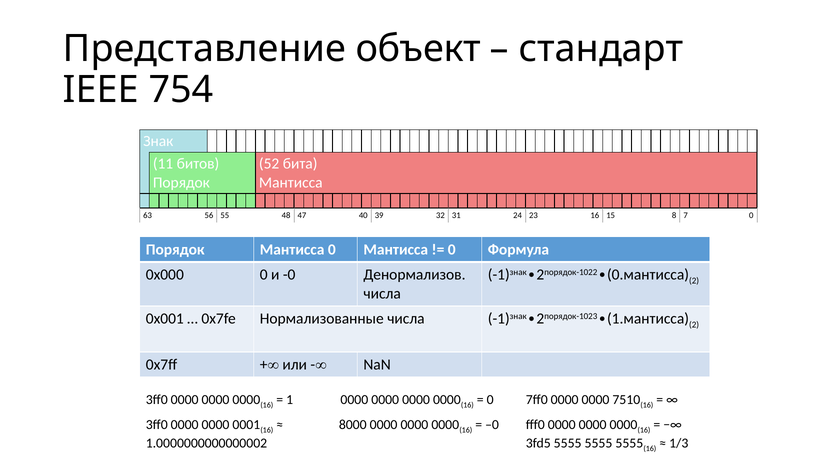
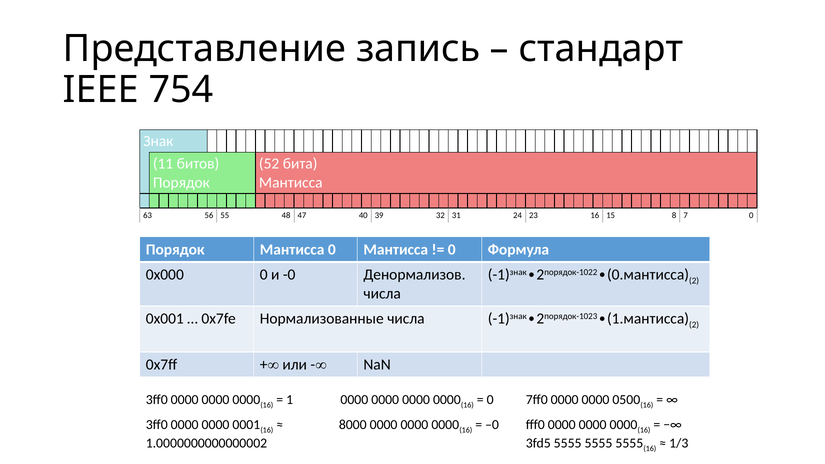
объект: объект -> запись (418, 49)
7510: 7510 -> 0500 (626, 400)
